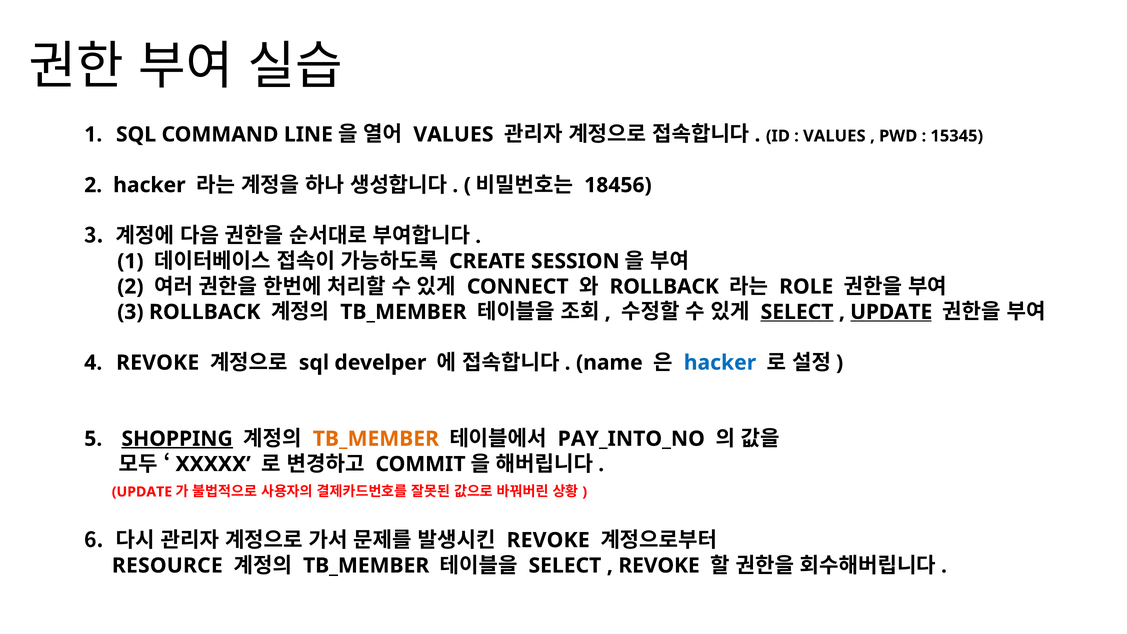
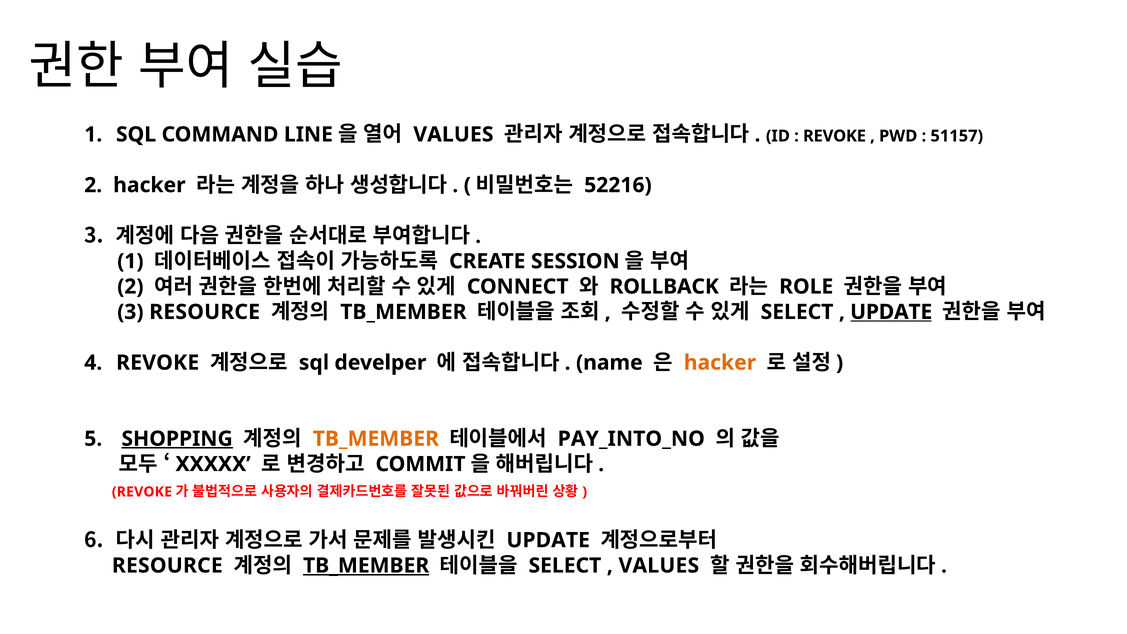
VALUES: VALUES -> REVOKE (834, 136)
15345: 15345 -> 51157 (957, 136)
18456: 18456 -> 52216 (618, 185)
3 ROLLBACK: ROLLBACK -> RESOURCE (205, 312)
SELECT underline: present -> none (797, 312)
hacker colour: blue -> orange (720, 363)
UPDATE: UPDATE -> REVOKE (142, 492)
REVOKE: REVOKE -> UPDATE (548, 540)
TB_MEMBER underline: none -> present (366, 566)
REVOKE: REVOKE -> VALUES (659, 566)
